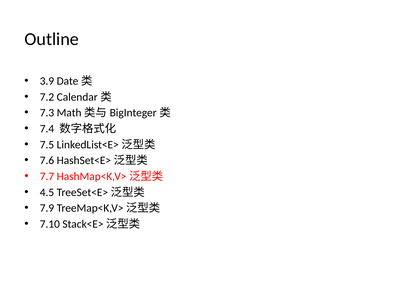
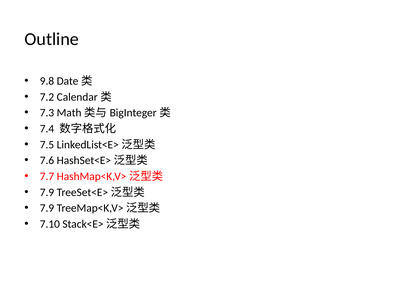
3.9: 3.9 -> 9.8 (47, 81)
4.5: 4.5 -> 7.9 (47, 192)
